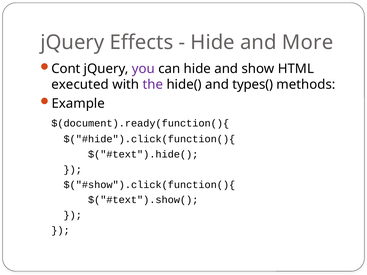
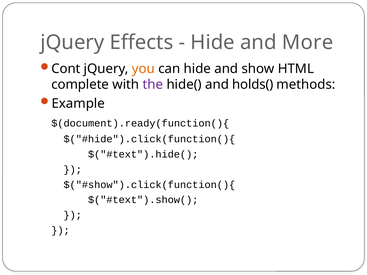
you colour: purple -> orange (143, 69)
executed: executed -> complete (80, 85)
types(: types( -> holds( (253, 85)
